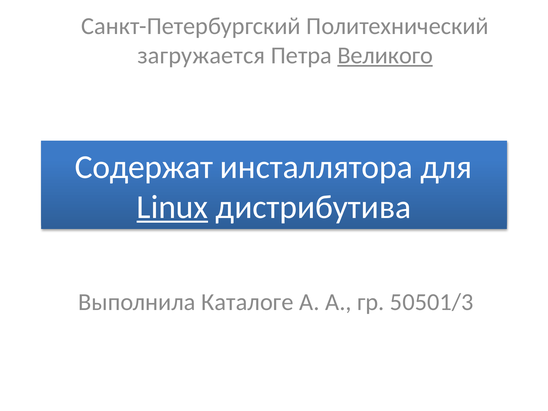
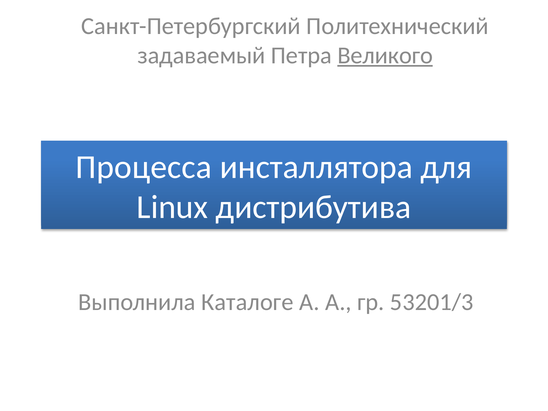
загружается: загружается -> задаваемый (201, 55)
Содержат: Содержат -> Процесса (144, 167)
Linux underline: present -> none (172, 207)
50501/3: 50501/3 -> 53201/3 (432, 302)
